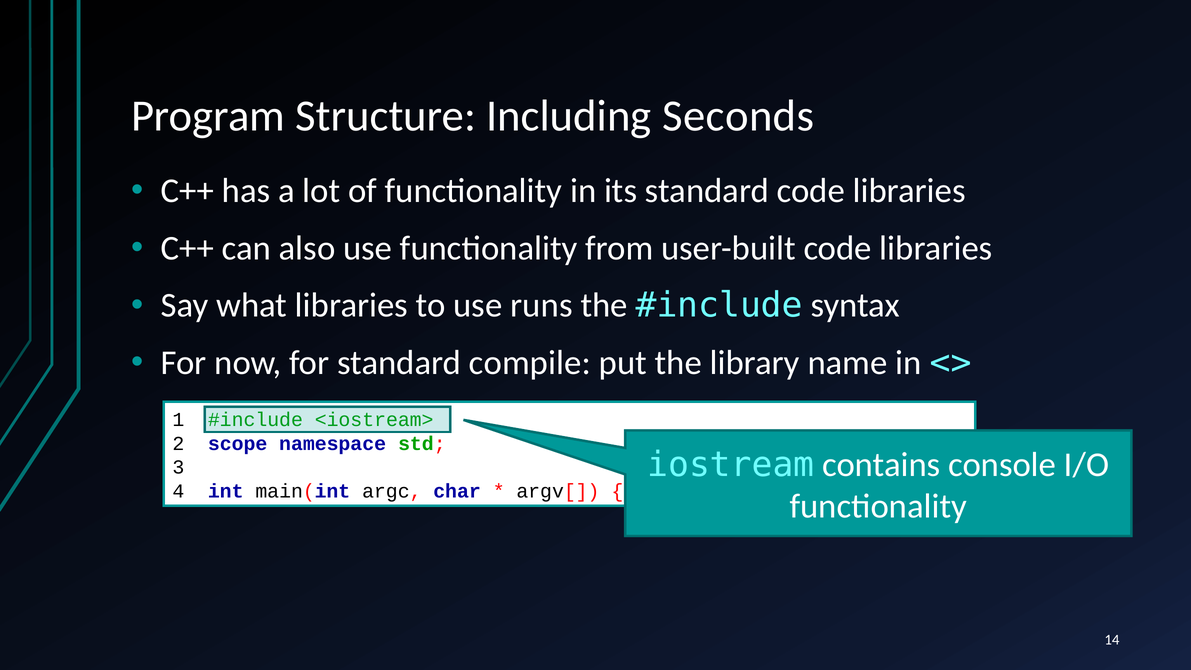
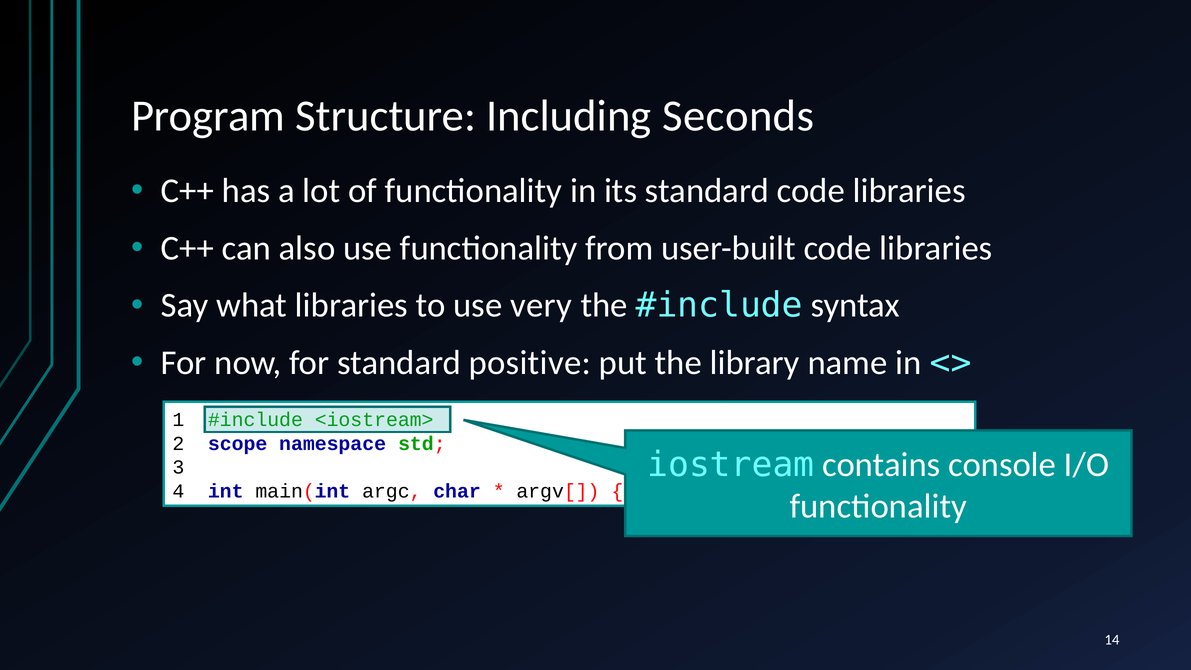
runs: runs -> very (541, 306)
compile: compile -> positive (530, 363)
